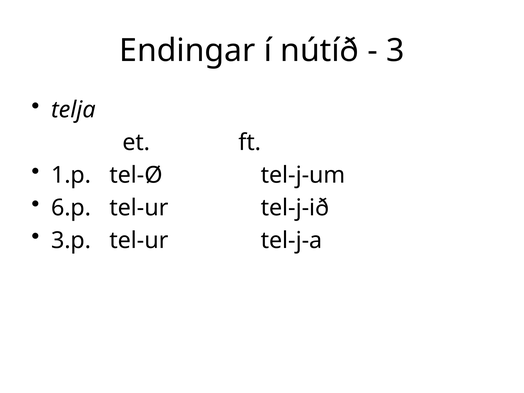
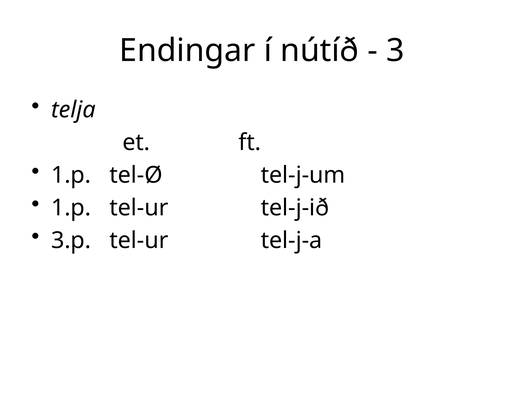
6.p: 6.p -> 1.p (71, 208)
